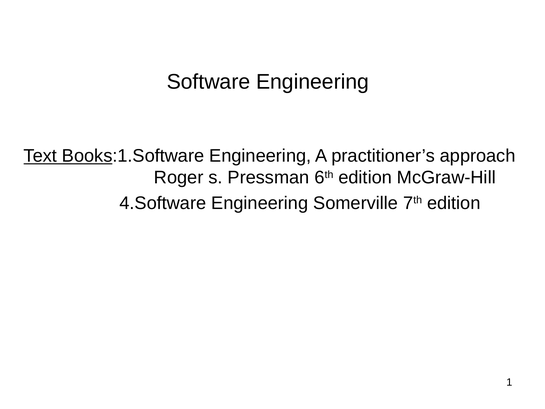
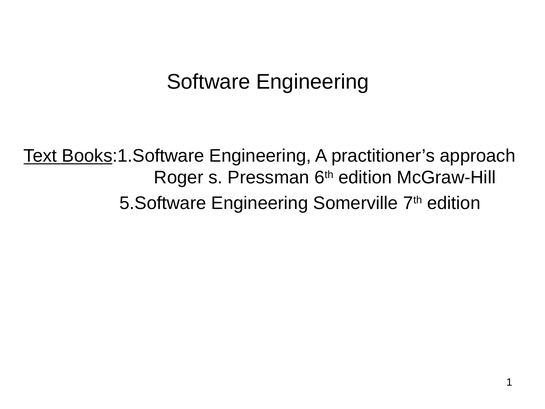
4.Software: 4.Software -> 5.Software (163, 203)
